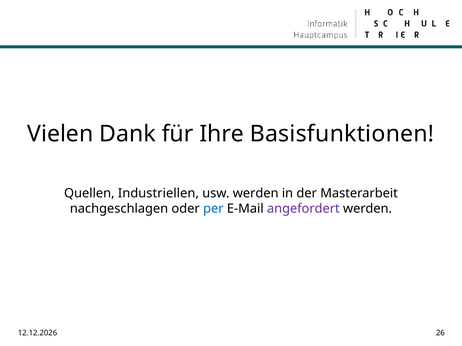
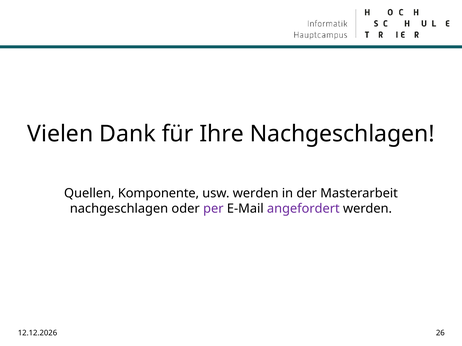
Ihre Basisfunktionen: Basisfunktionen -> Nachgeschlagen (342, 134)
Industriellen: Industriellen -> Komponente (158, 194)
per colour: blue -> purple (213, 209)
